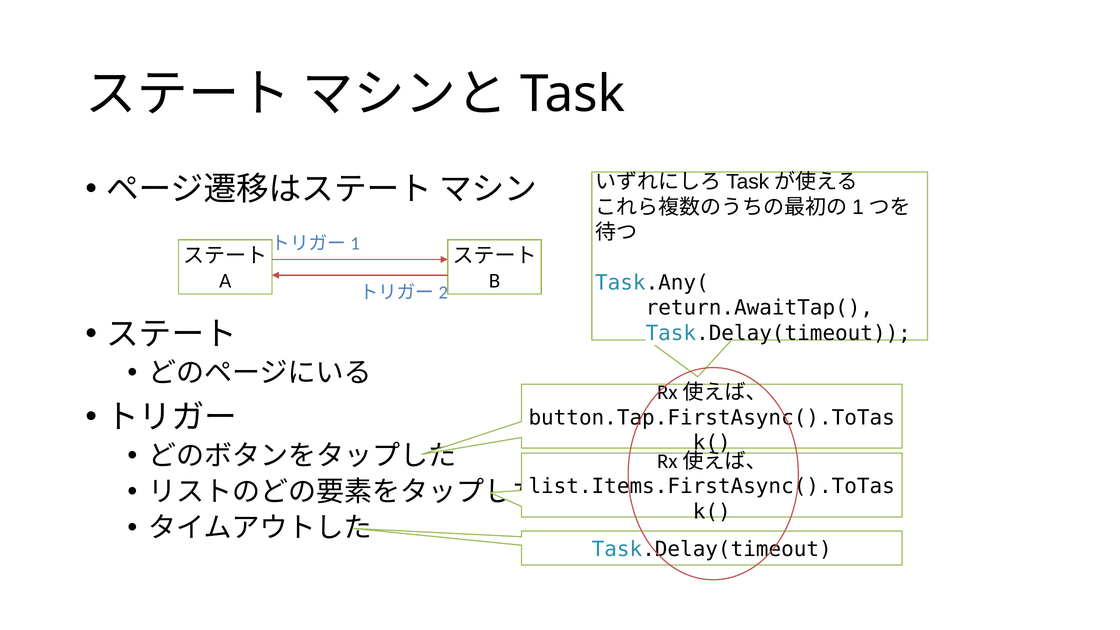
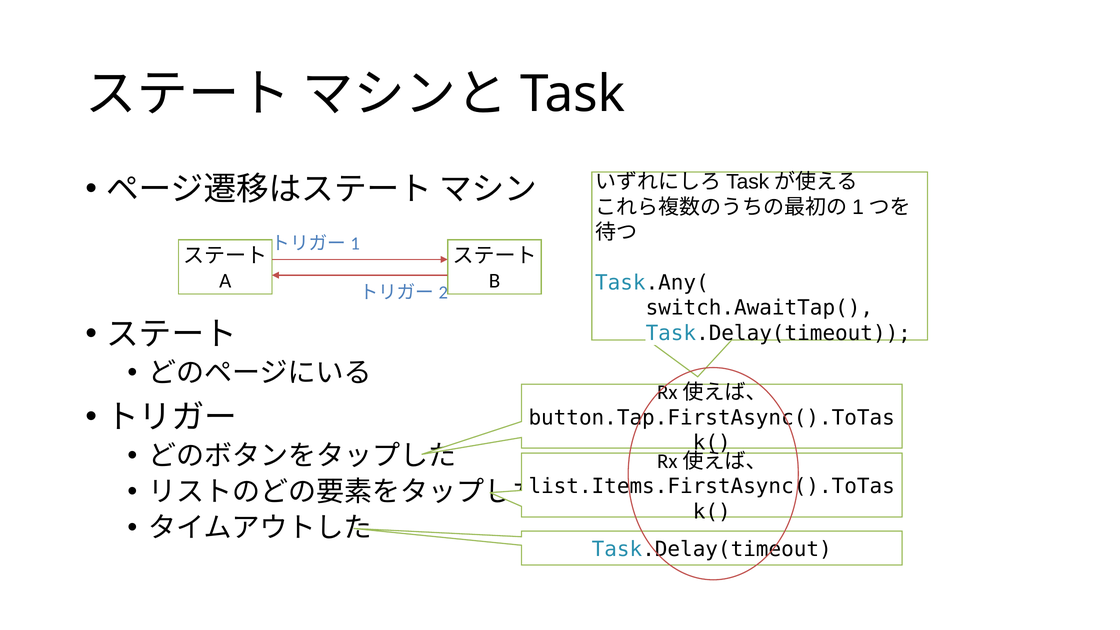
return.AwaitTap(: return.AwaitTap( -> switch.AwaitTap( (759, 308)
